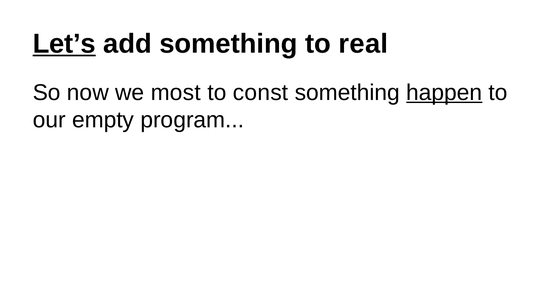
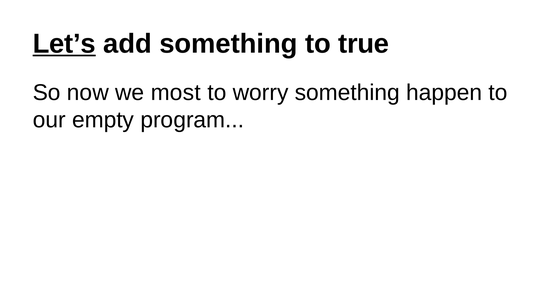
real: real -> true (364, 44)
const: const -> worry (261, 93)
happen underline: present -> none (444, 93)
